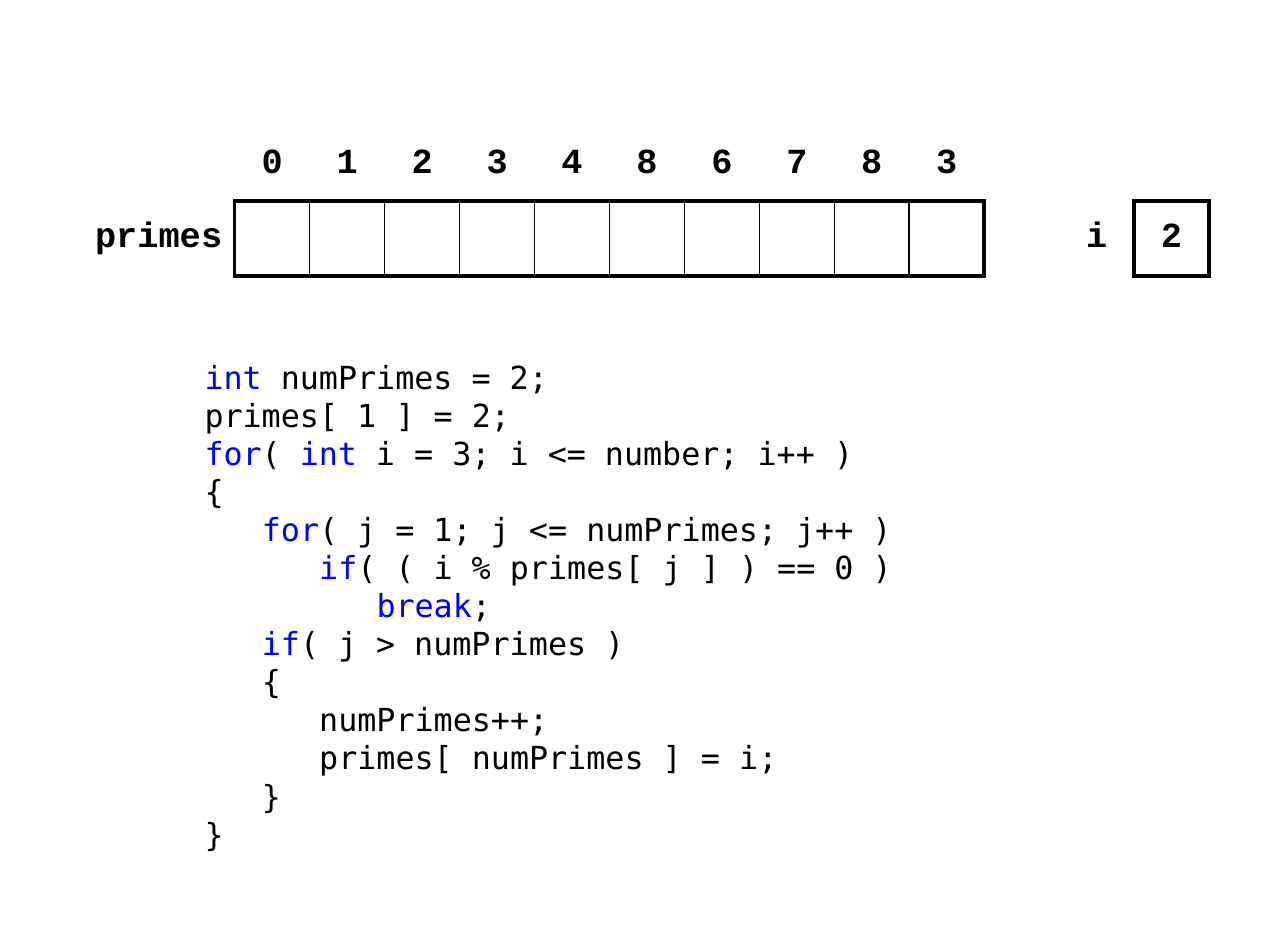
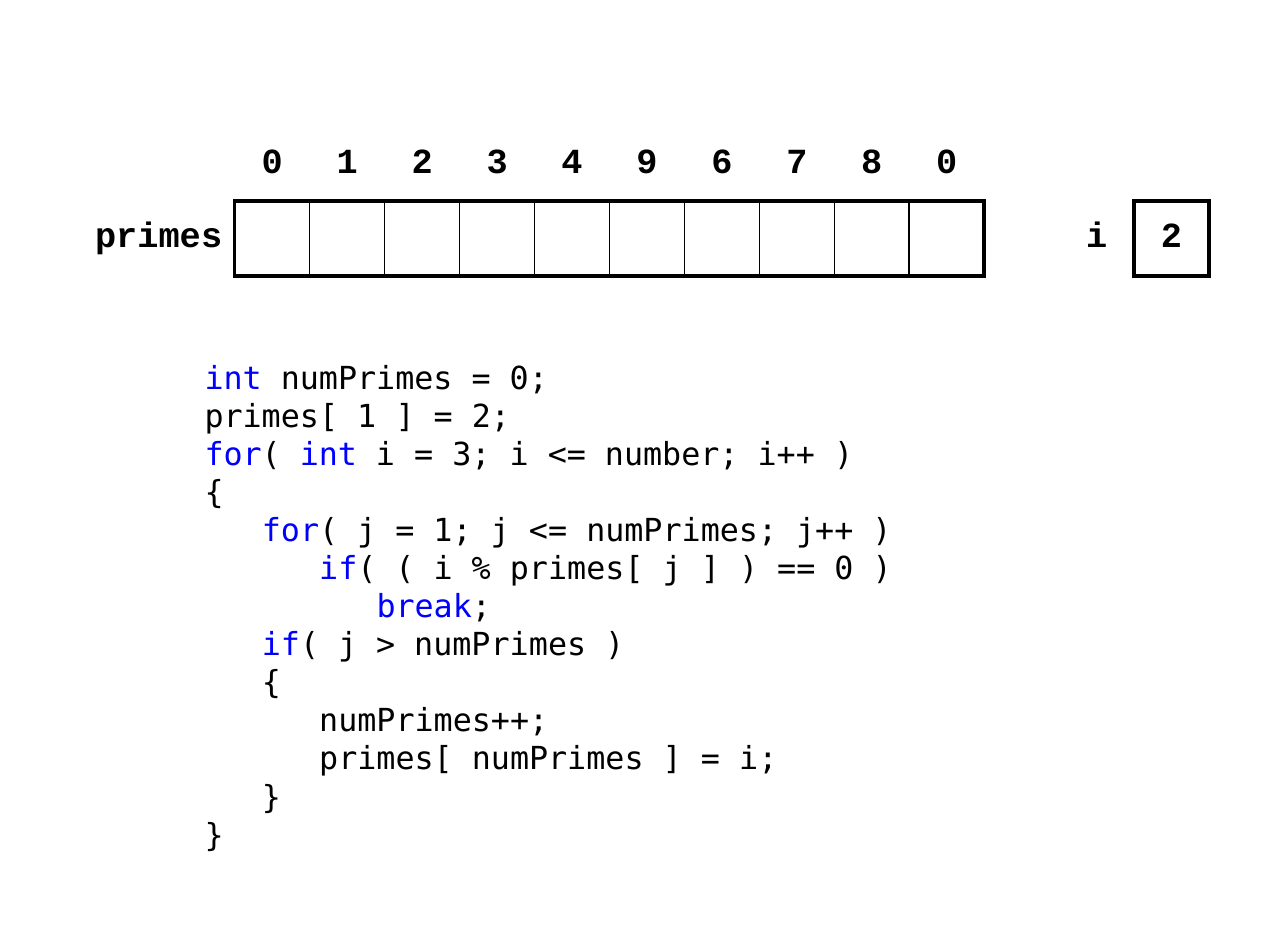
4 8: 8 -> 9 (647, 161)
8 3: 3 -> 0 (947, 161)
2: 2 -> 0 (529, 379)
